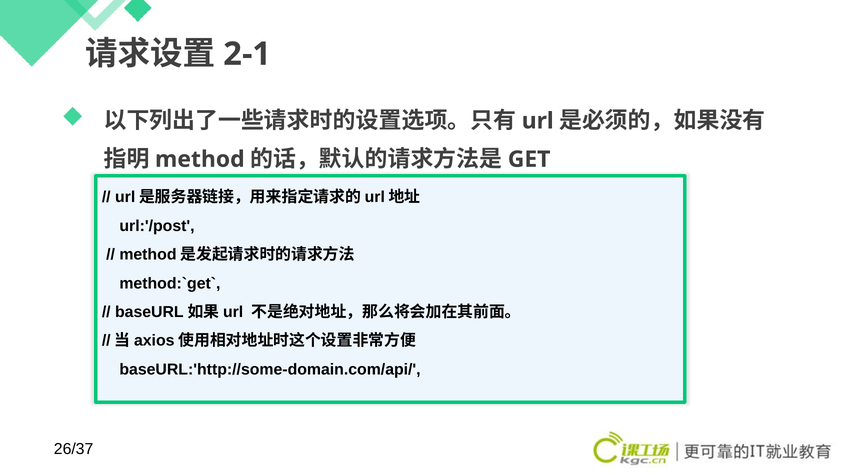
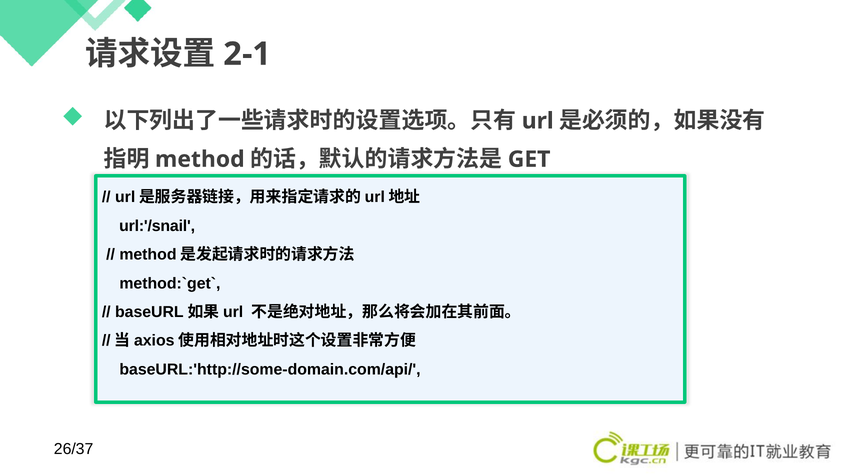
url:'/post: url:'/post -> url:'/snail (157, 226)
